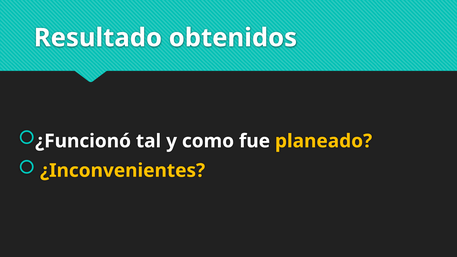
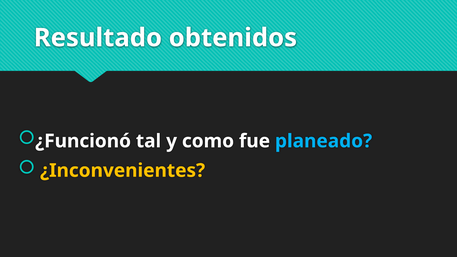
planeado colour: yellow -> light blue (324, 141)
